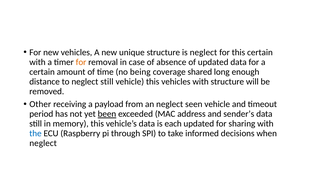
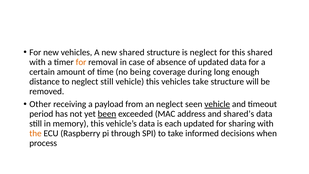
new unique: unique -> shared (132, 52)
this certain: certain -> shared (260, 52)
shared: shared -> during (200, 72)
vehicles with: with -> take (201, 81)
vehicle underline: none -> present (217, 104)
sender’s: sender’s -> shared’s (239, 114)
the colour: blue -> orange (35, 133)
neglect: neglect -> process (43, 143)
